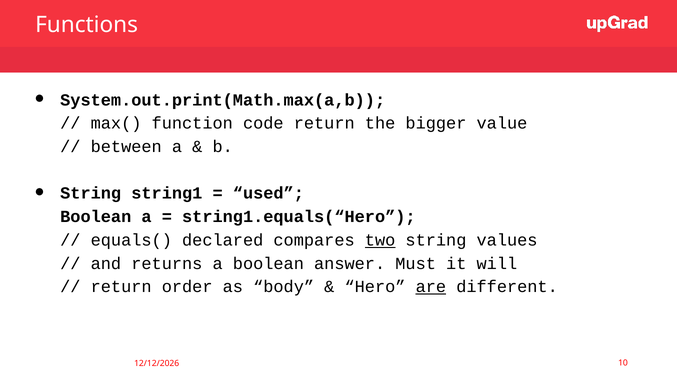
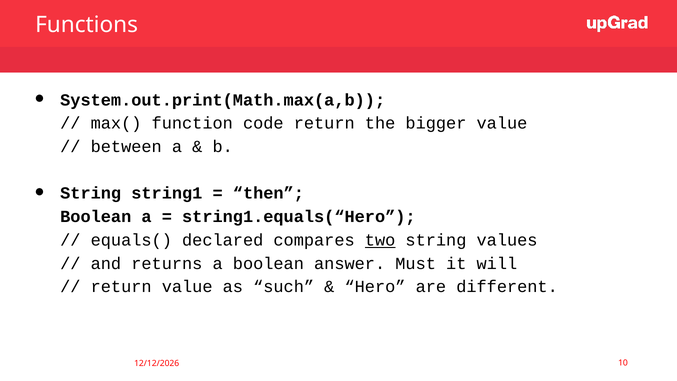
used: used -> then (268, 193)
return order: order -> value (187, 287)
body: body -> such (284, 287)
are underline: present -> none (431, 287)
